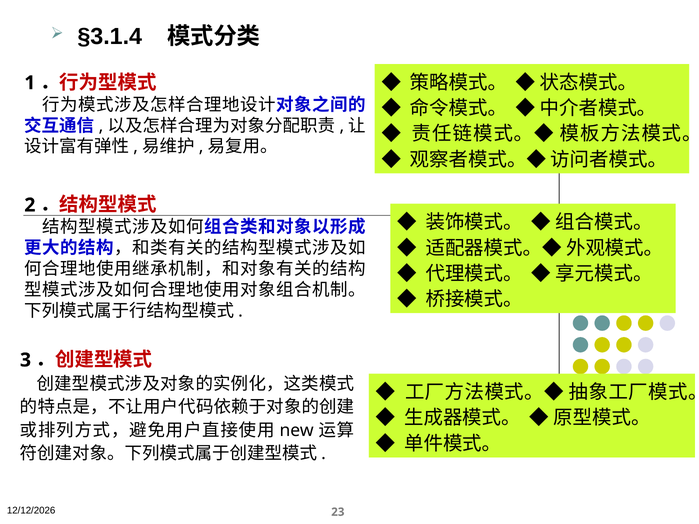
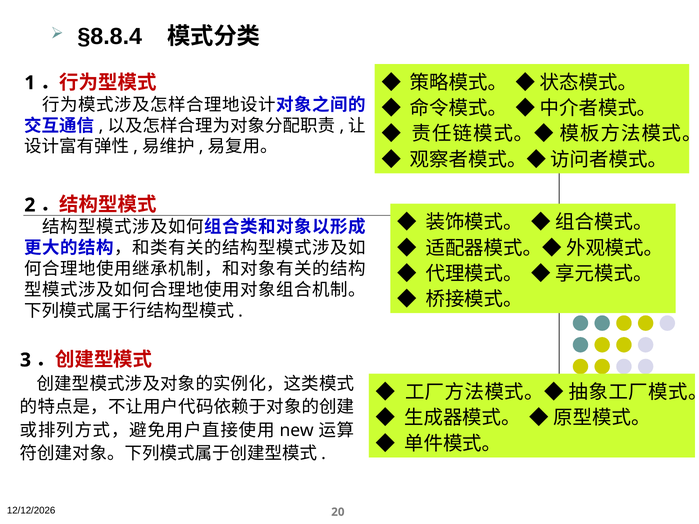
§3.1.4: §3.1.4 -> §8.8.4 (110, 37)
23: 23 -> 20 (338, 512)
